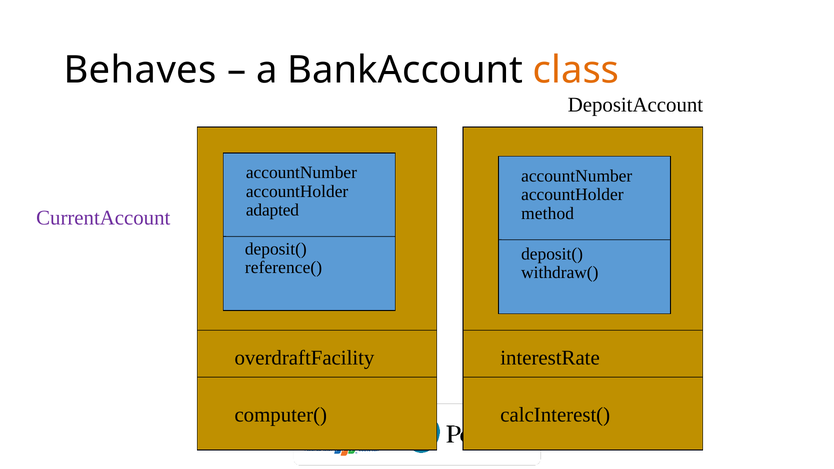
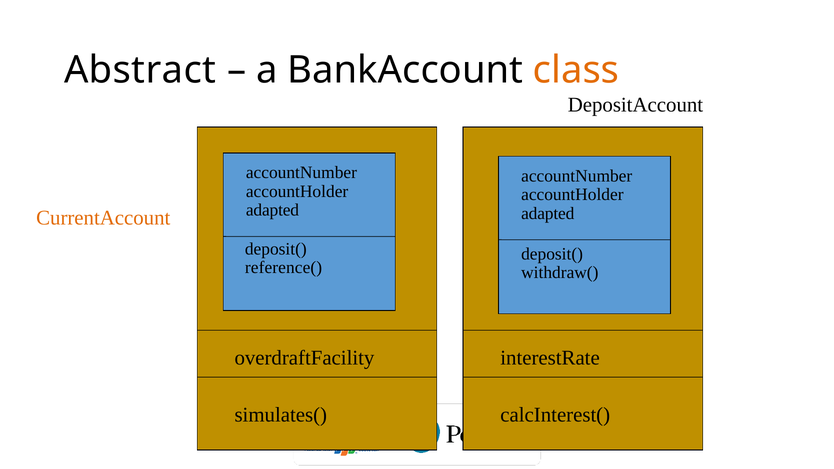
Behaves: Behaves -> Abstract (140, 70)
method: method -> adapted (548, 213)
CurrentAccount colour: purple -> orange (103, 218)
computer(: computer( -> simulates( (281, 415)
